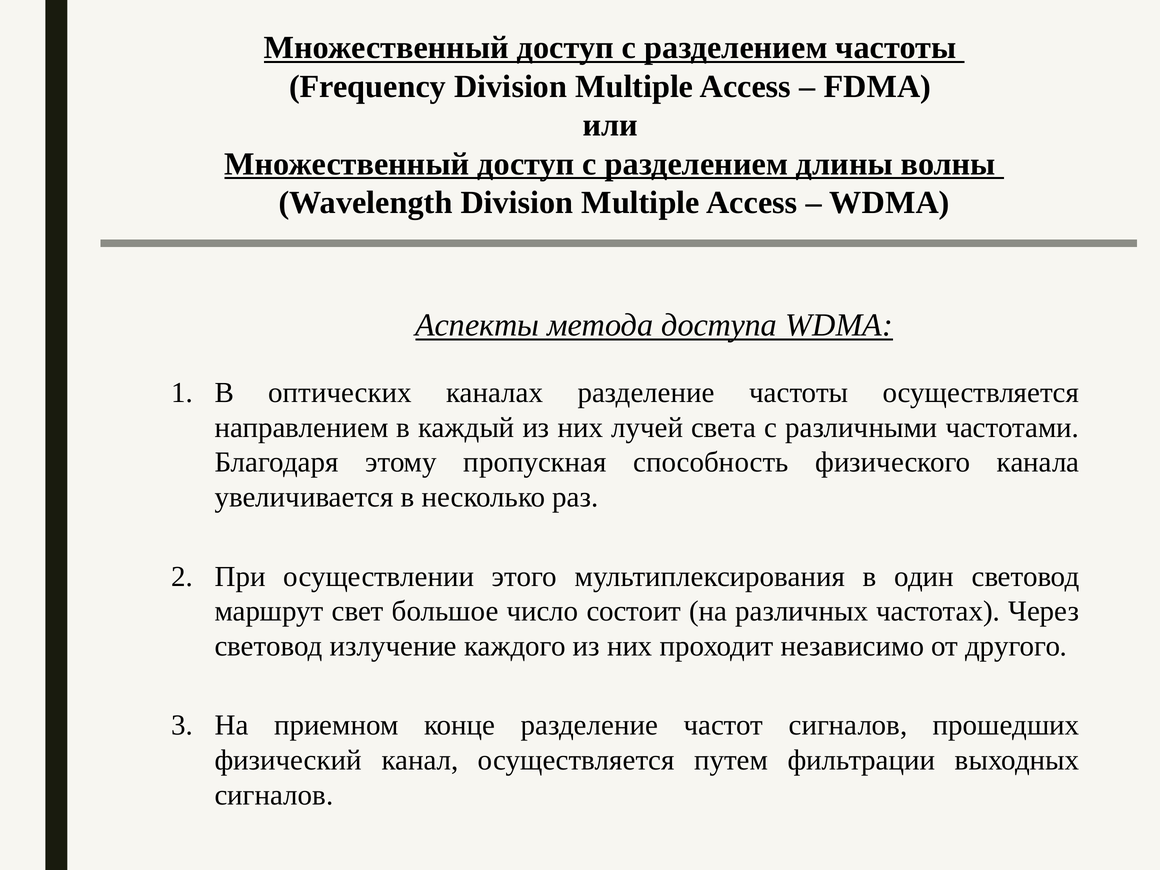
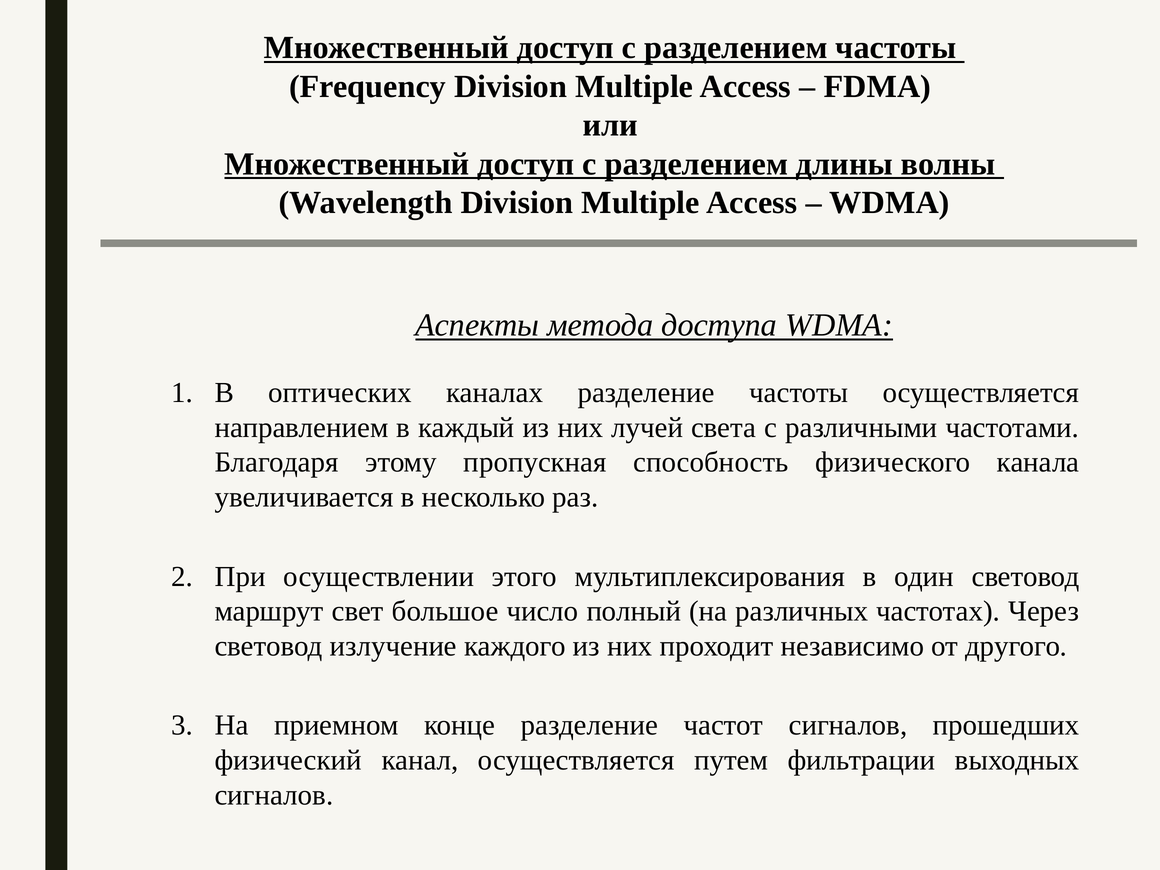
состоит: состоит -> полный (634, 611)
